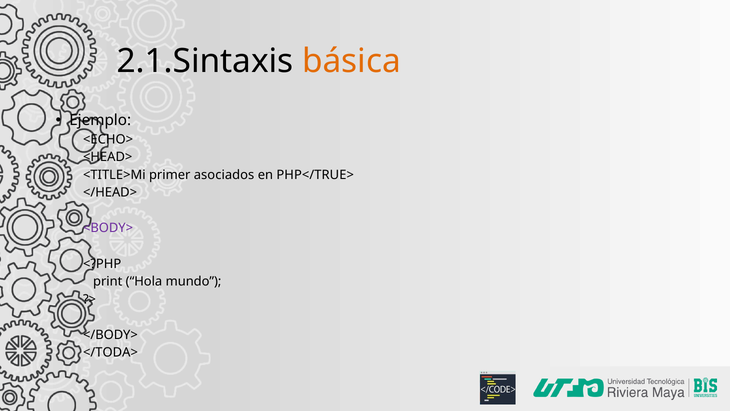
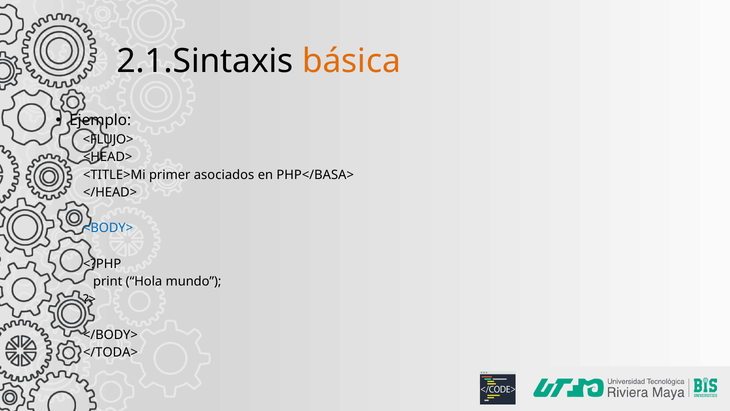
<ECHO>: <ECHO> -> <FLUJO> (108, 139)
PHP</TRUE>: PHP</TRUE> -> PHP</BASA> (315, 175)
<BODY> colour: purple -> blue (108, 228)
